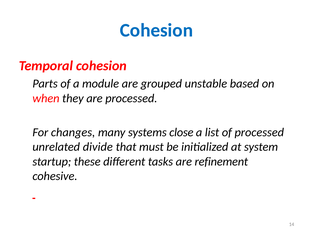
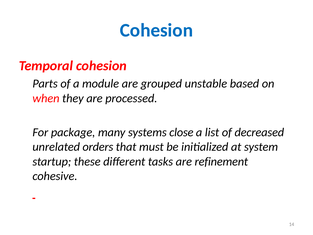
changes: changes -> package (73, 132)
of processed: processed -> decreased (259, 132)
divide: divide -> orders (98, 147)
